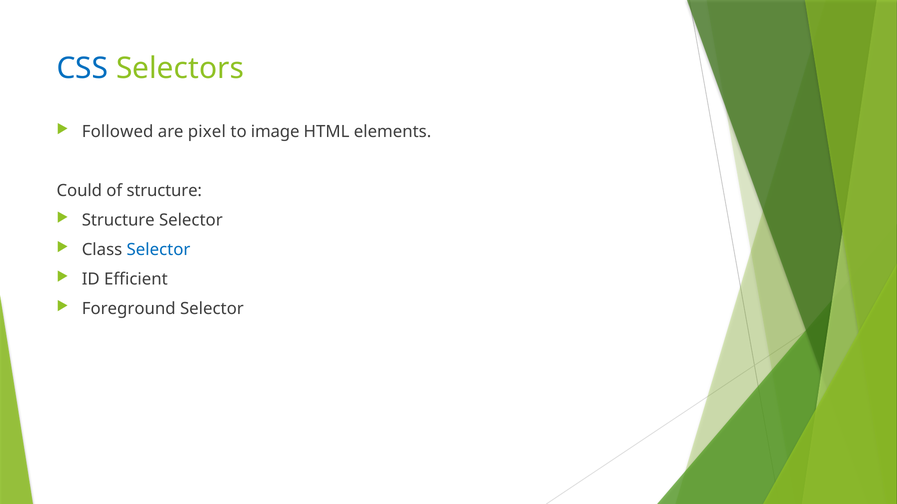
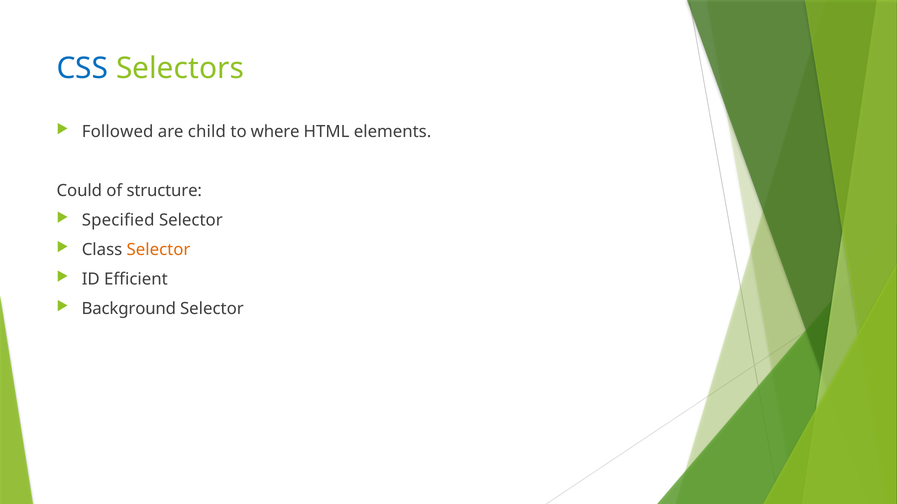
pixel: pixel -> child (207, 132)
image: image -> where (275, 132)
Structure: Structure -> Specified (118, 220)
Selector colour: blue -> orange (158, 250)
Foreground: Foreground -> Background (129, 309)
